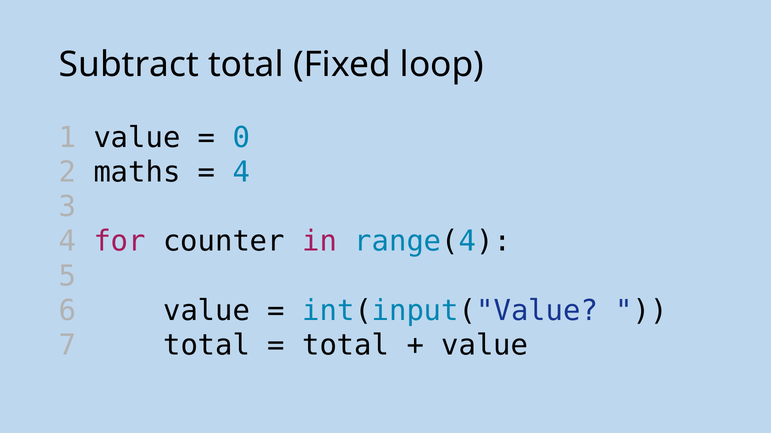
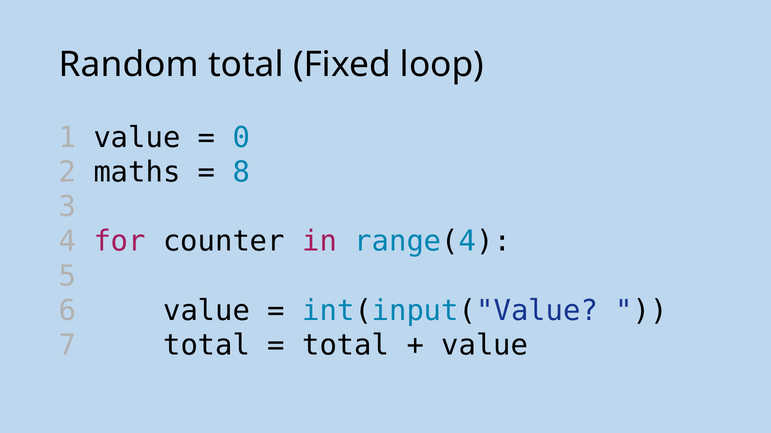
Subtract: Subtract -> Random (129, 65)
4: 4 -> 8 (241, 172)
